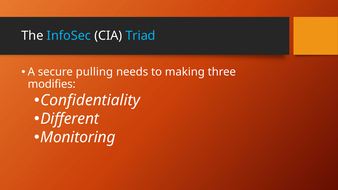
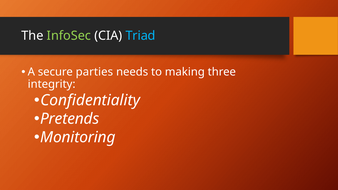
InfoSec colour: light blue -> light green (69, 36)
pulling: pulling -> parties (94, 72)
modifies: modifies -> integrity (52, 84)
Different: Different -> Pretends (70, 119)
